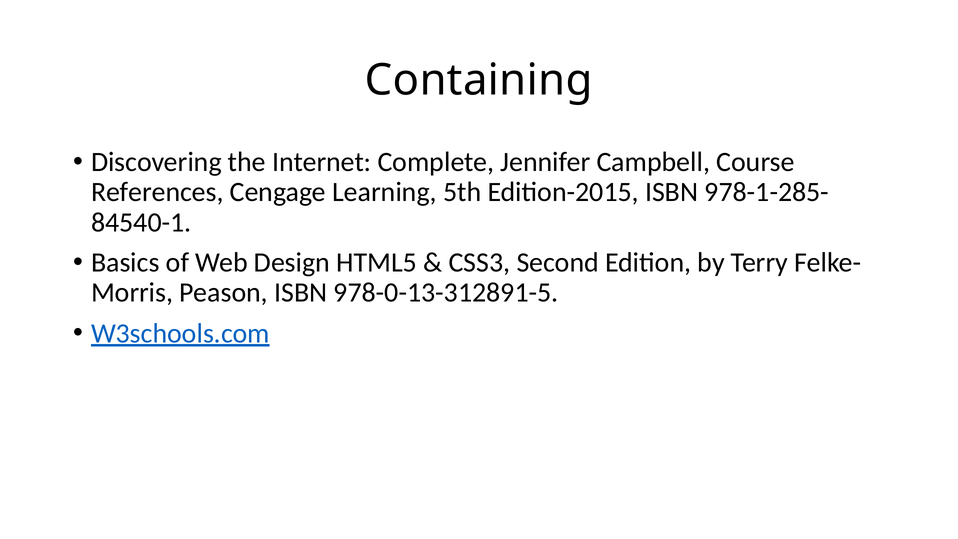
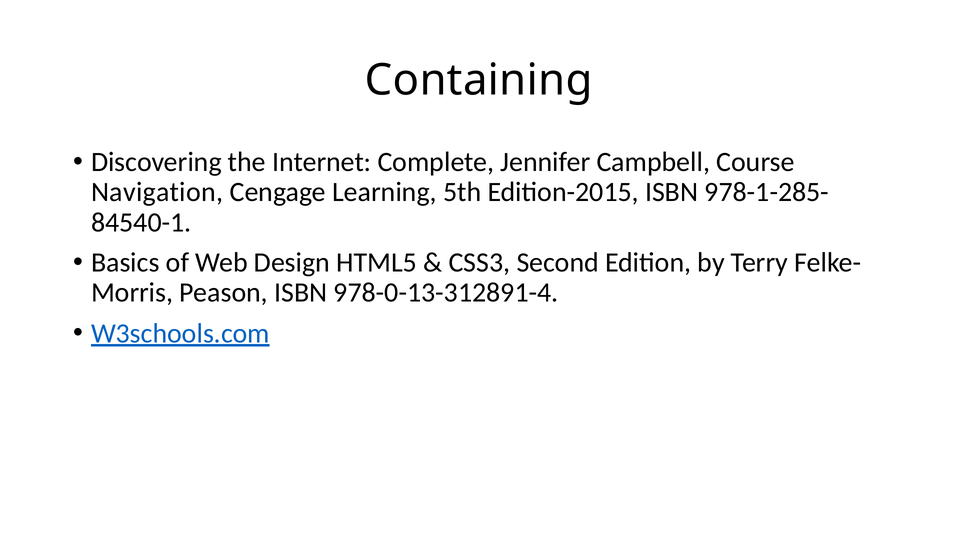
References: References -> Navigation (157, 192)
978-0-13-312891-5: 978-0-13-312891-5 -> 978-0-13-312891-4 (446, 293)
